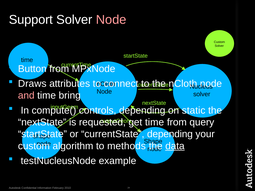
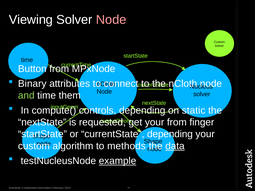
Support: Support -> Viewing (31, 20)
Draws: Draws -> Binary (32, 84)
and colour: pink -> light green (26, 96)
bring: bring -> them (70, 96)
get time: time -> your (155, 122)
query: query -> finger (202, 122)
example underline: none -> present (118, 161)
